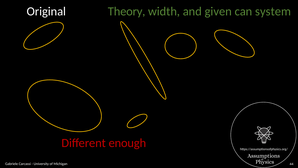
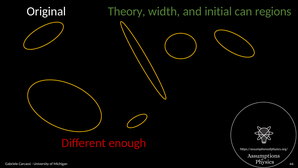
given: given -> initial (218, 11)
system: system -> regions (273, 11)
